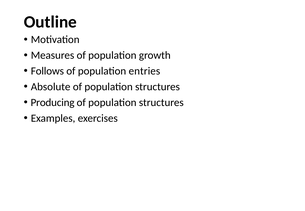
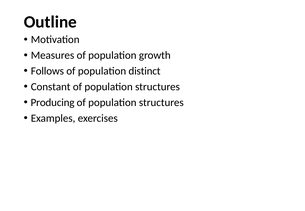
entries: entries -> distinct (145, 71)
Absolute: Absolute -> Constant (51, 87)
